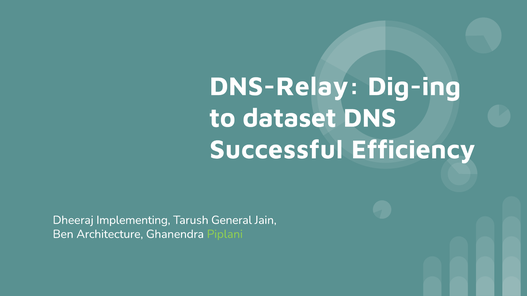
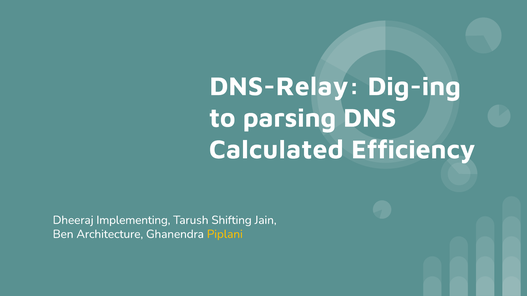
dataset: dataset -> parsing (289, 118)
Successful: Successful -> Calculated (276, 150)
General: General -> Shifting (232, 220)
Piplani colour: light green -> yellow (225, 234)
